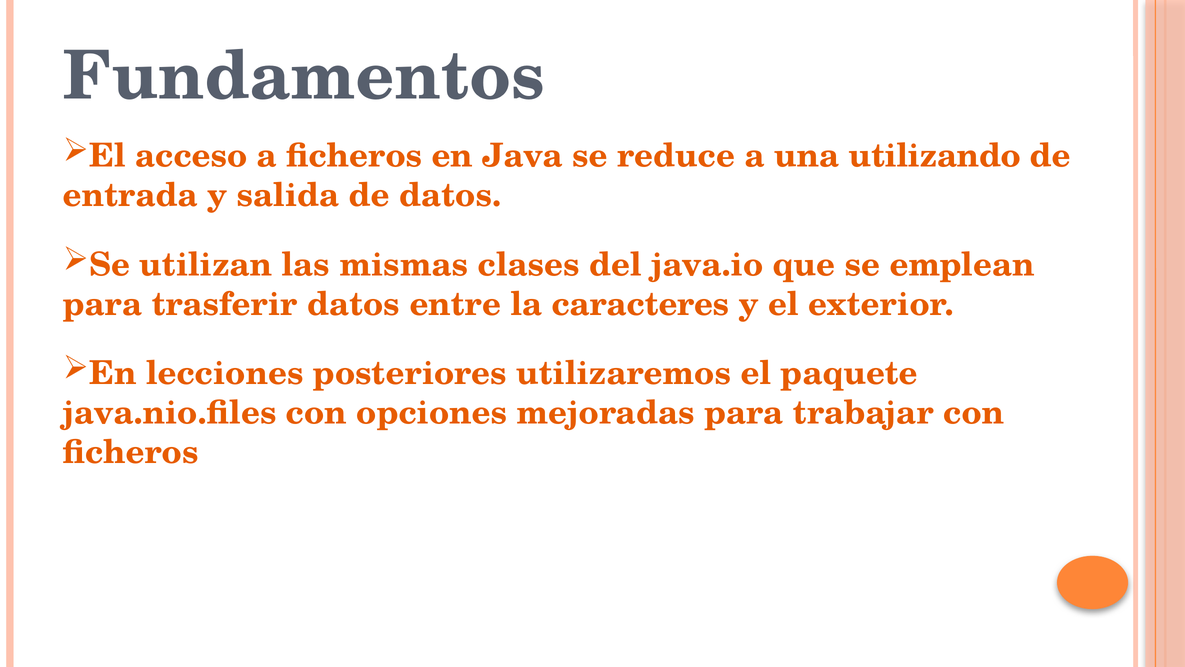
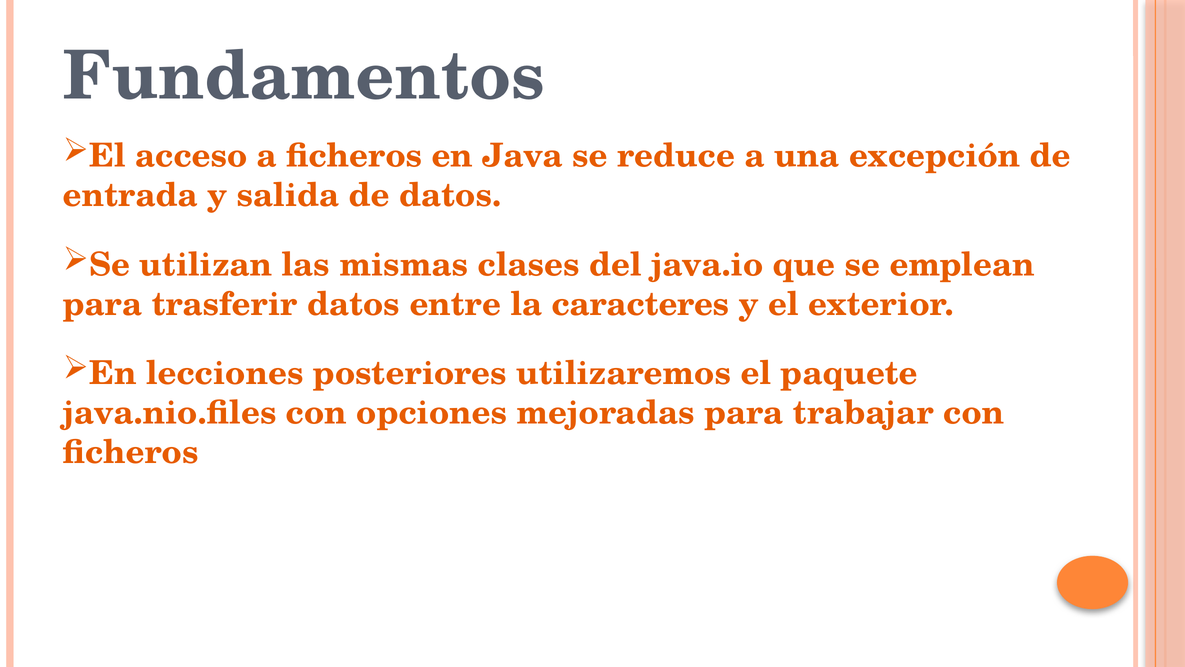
utilizando: utilizando -> excepción (935, 156)
